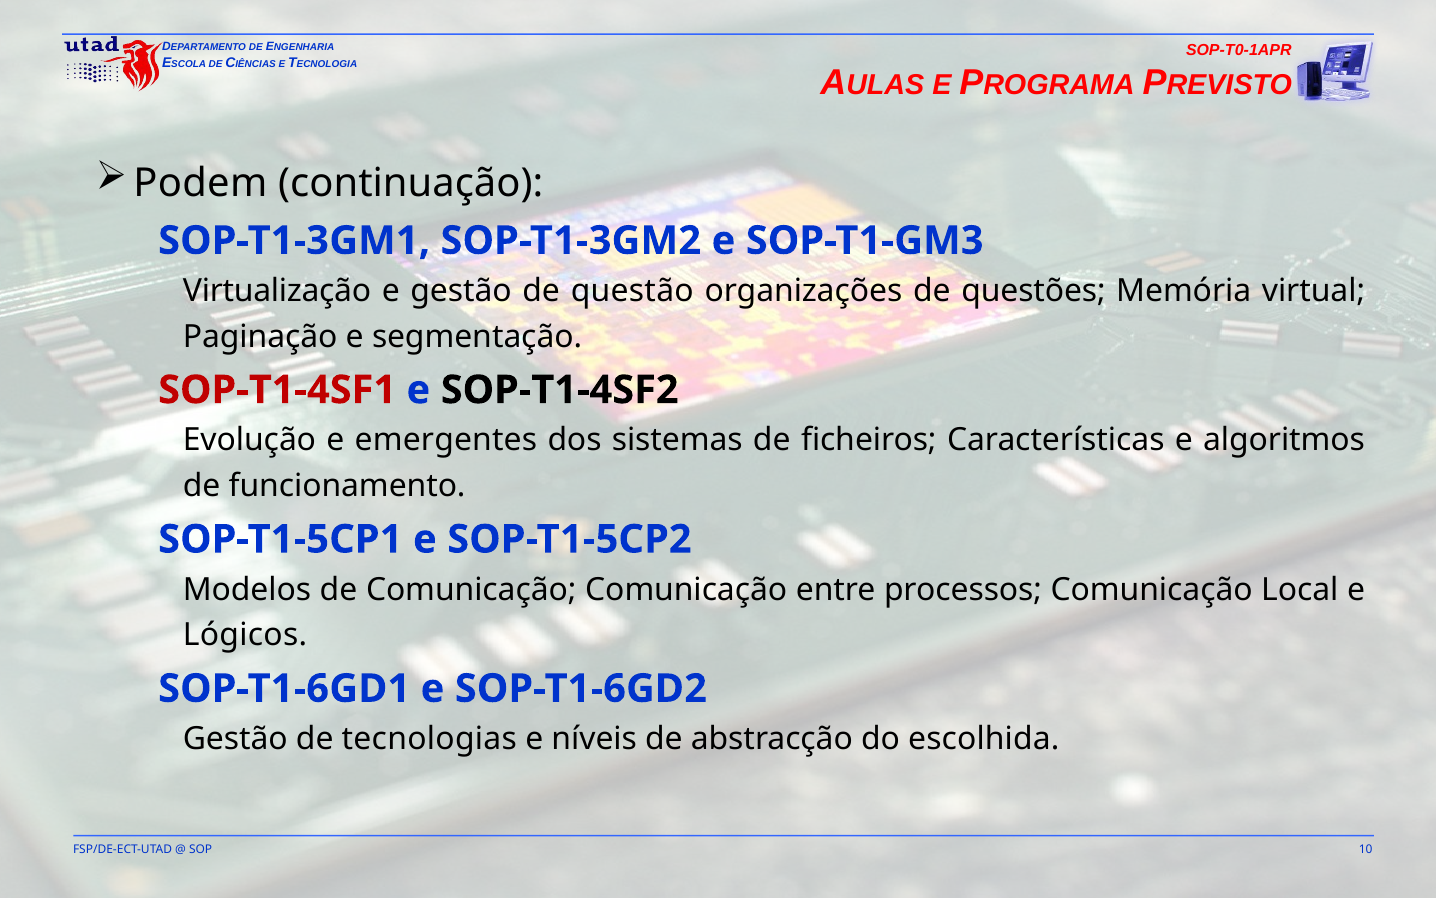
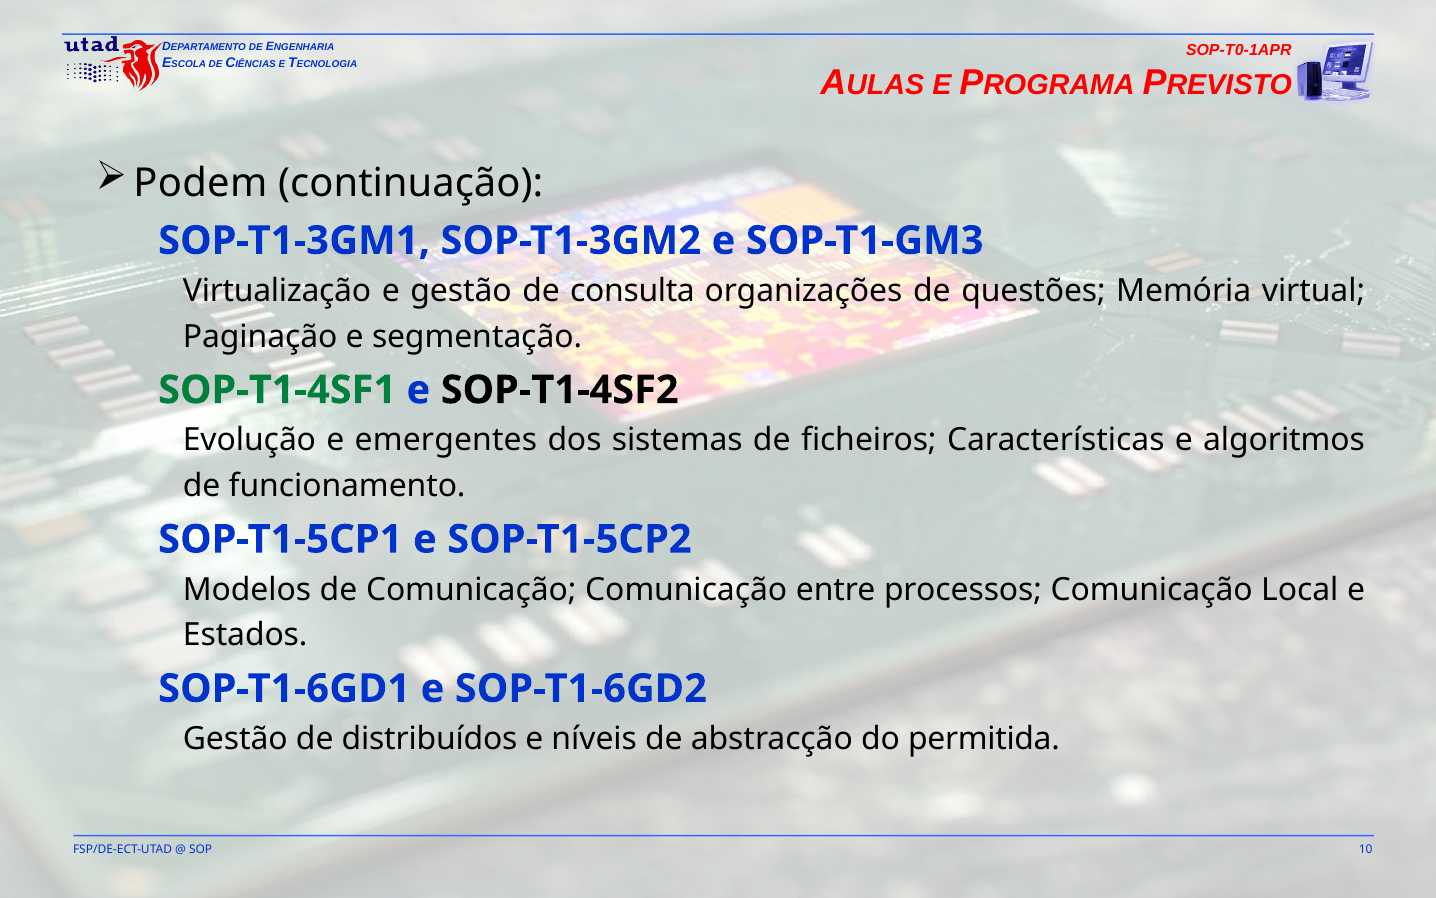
questão: questão -> consulta (633, 291)
SOP-T1-4SF1 colour: red -> green (277, 390)
Lógicos: Lógicos -> Estados (245, 635)
tecnologias: tecnologias -> distribuídos (430, 738)
escolhida: escolhida -> permitida (984, 738)
